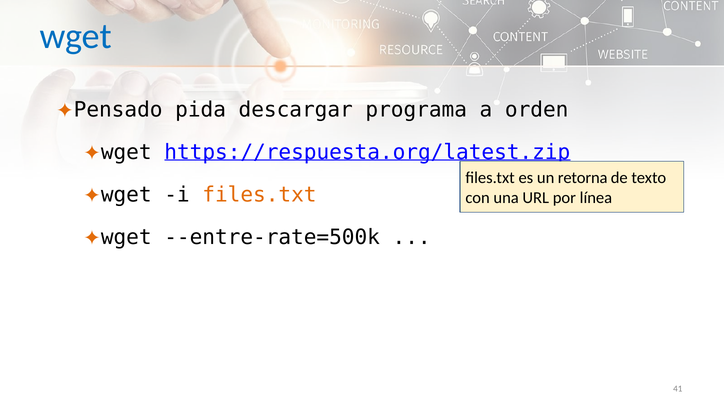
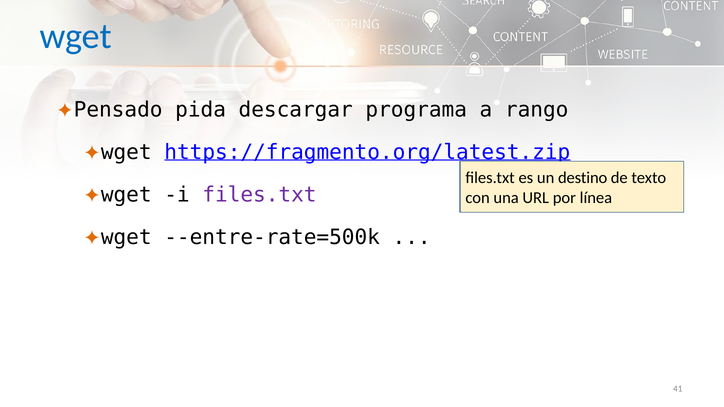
orden: orden -> rango (537, 110)
https://respuesta.org/latest.zip: https://respuesta.org/latest.zip -> https://fragmento.org/latest.zip (367, 152)
retorna: retorna -> destino (583, 178)
files.txt colour: orange -> purple (259, 195)
